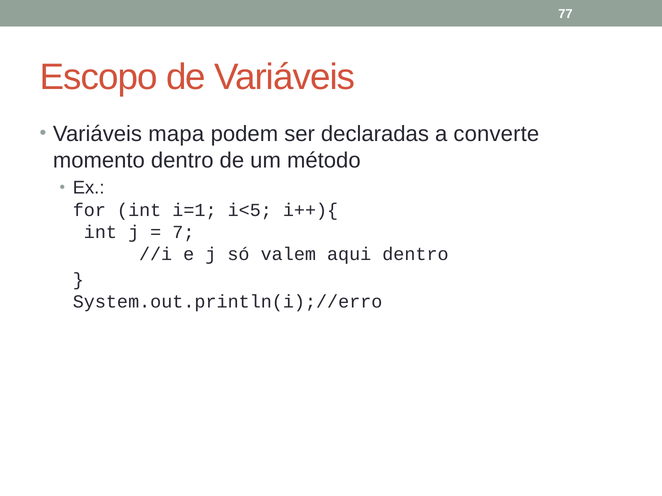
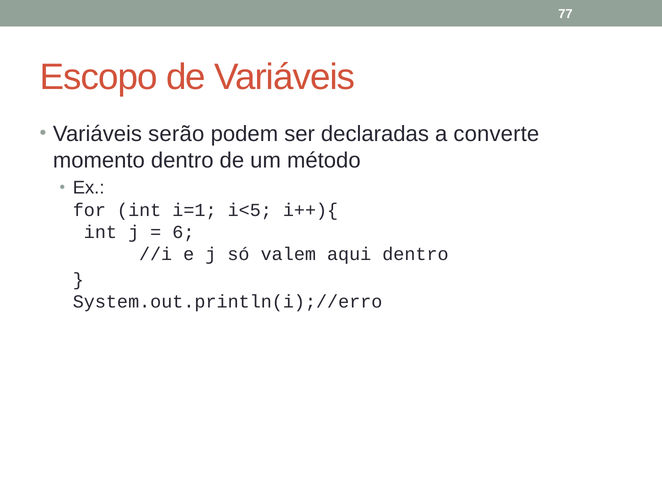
mapa: mapa -> serão (176, 134)
7: 7 -> 6 (183, 232)
